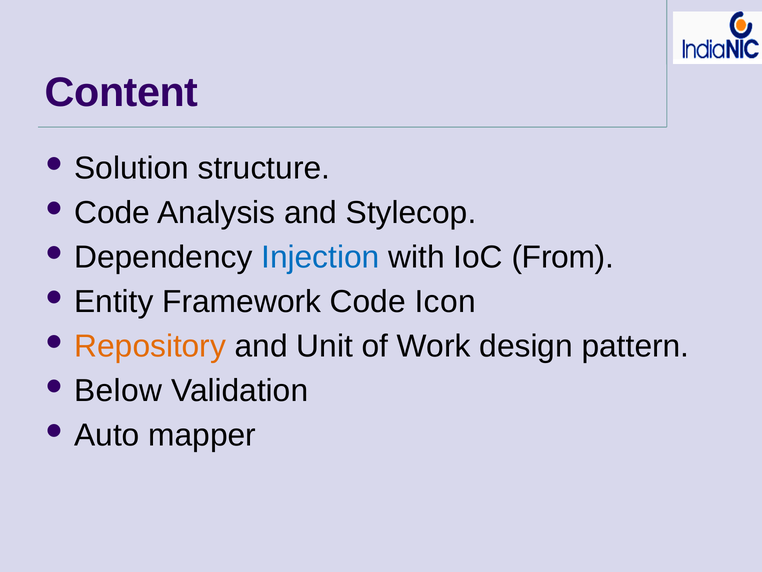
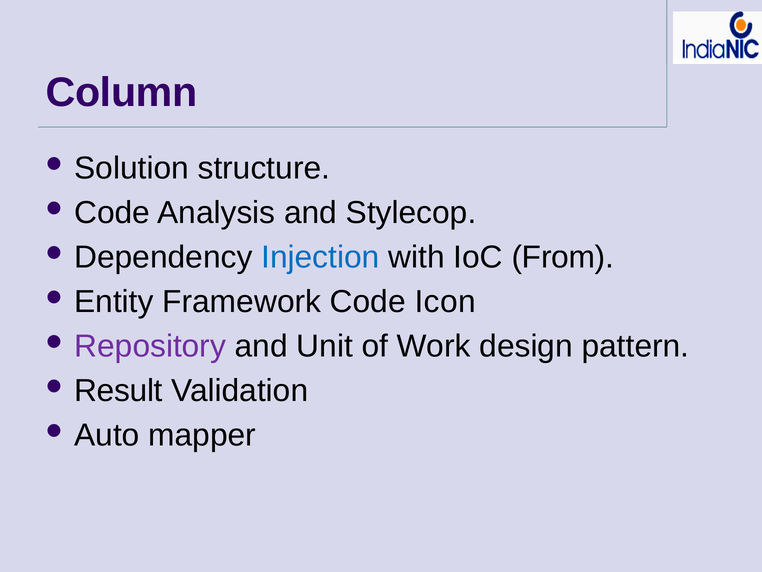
Content: Content -> Column (122, 92)
Repository colour: orange -> purple (150, 346)
Below: Below -> Result (119, 391)
